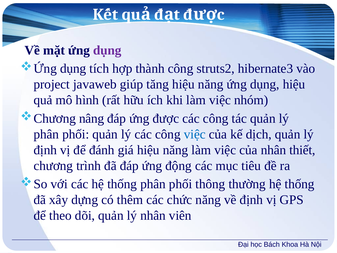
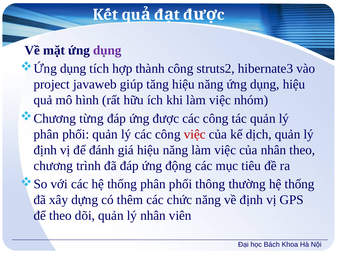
nâng: nâng -> từng (91, 118)
việc colour: blue -> red (195, 134)
nhân thiết: thiết -> theo (302, 150)
